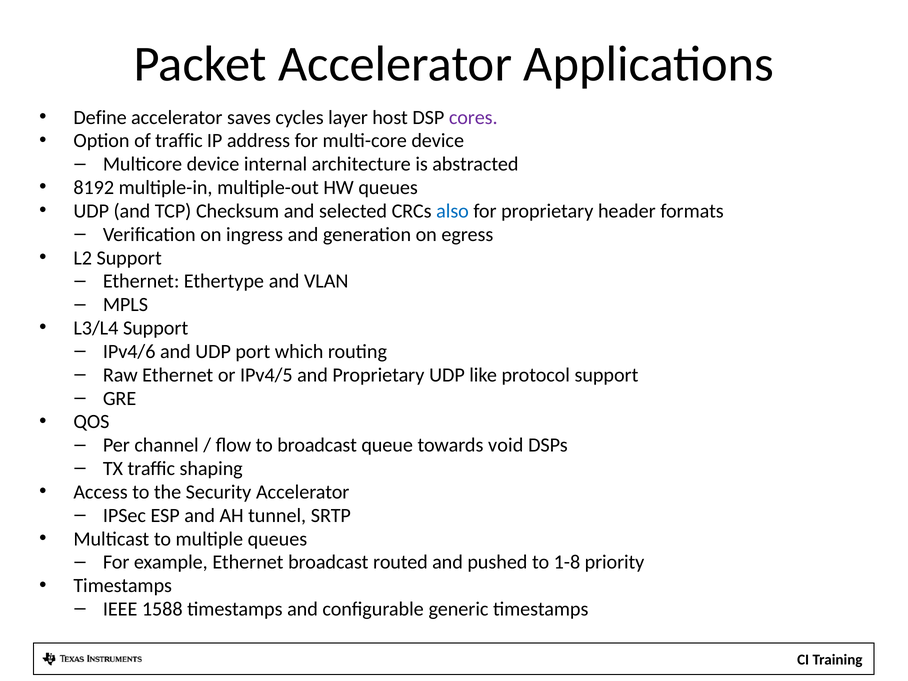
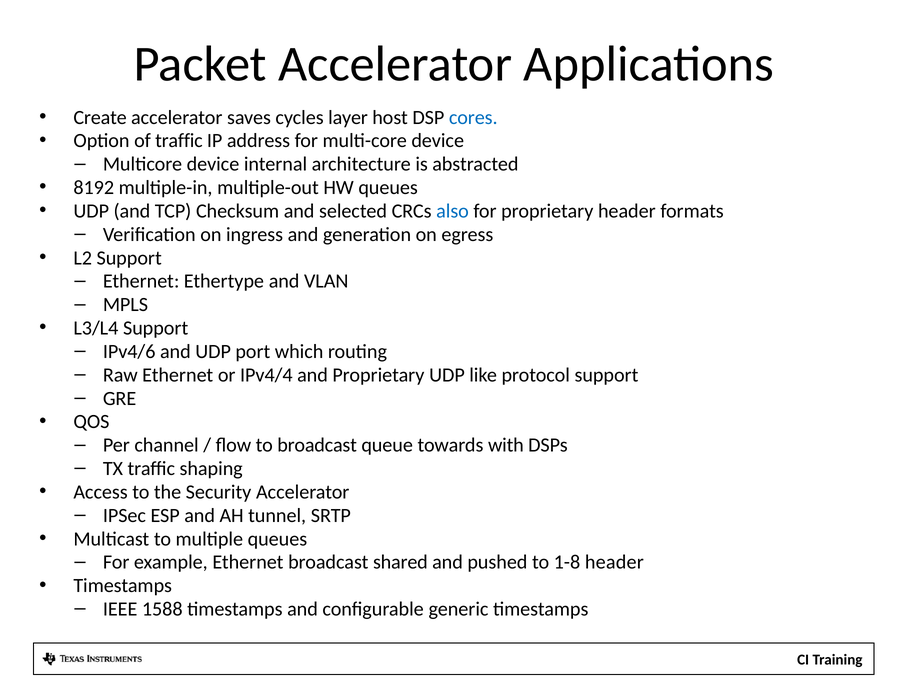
Define: Define -> Create (100, 117)
cores colour: purple -> blue (473, 117)
IPv4/5: IPv4/5 -> IPv4/4 (266, 375)
void: void -> with (506, 445)
routed: routed -> shared (400, 562)
1-8 priority: priority -> header (614, 562)
